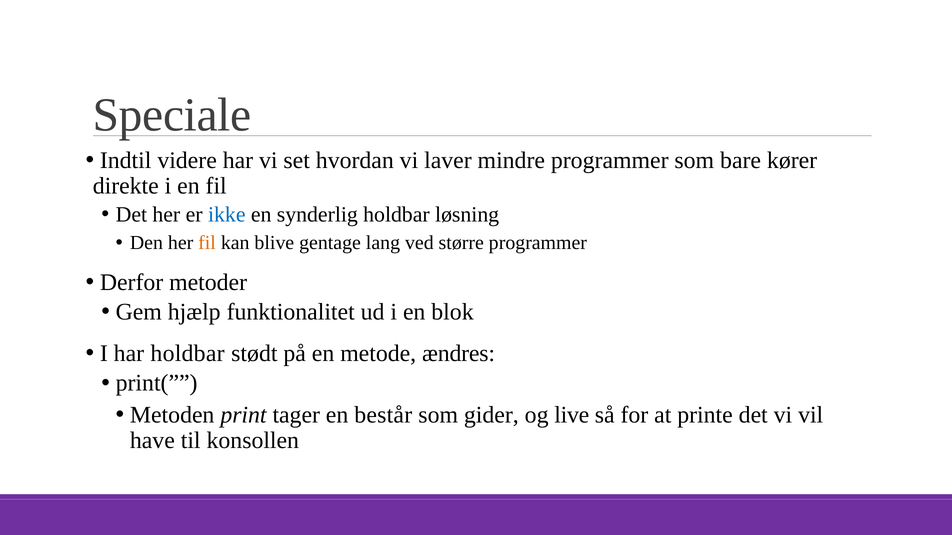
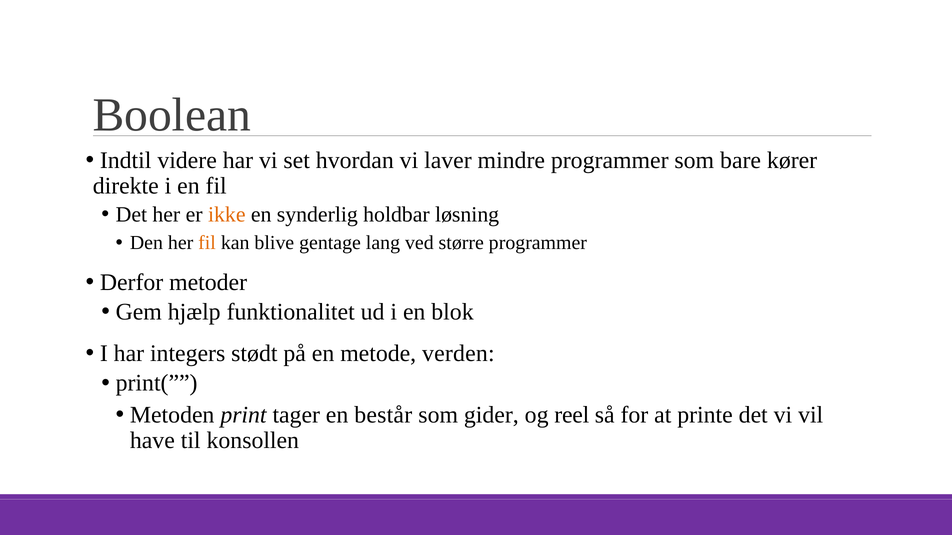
Speciale: Speciale -> Boolean (172, 115)
ikke colour: blue -> orange (227, 215)
har holdbar: holdbar -> integers (188, 354)
ændres: ændres -> verden (458, 354)
live: live -> reel (572, 415)
